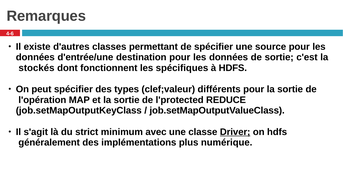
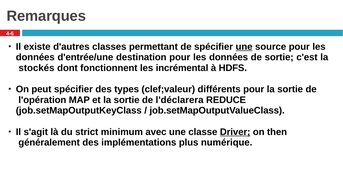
une underline: none -> present (244, 47)
spécifiques: spécifiques -> incrémental (182, 68)
l'protected: l'protected -> l'déclarera (180, 100)
on hdfs: hdfs -> then (277, 132)
